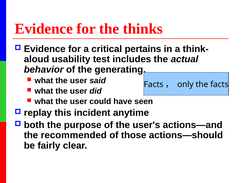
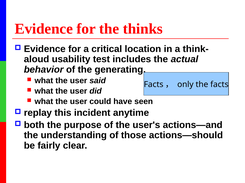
pertains: pertains -> location (143, 49)
recommended: recommended -> understanding (74, 136)
